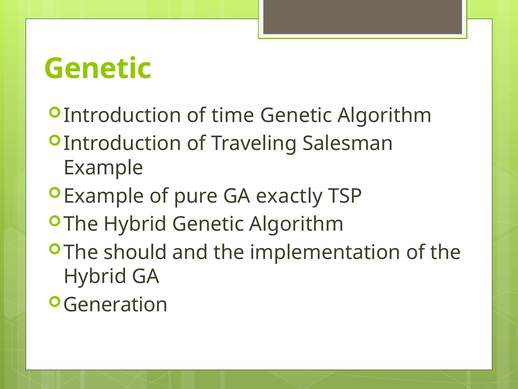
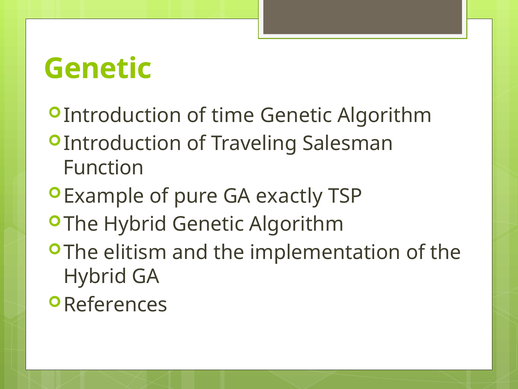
Example: Example -> Function (104, 168)
should: should -> elitism (135, 252)
Generation: Generation -> References (116, 304)
